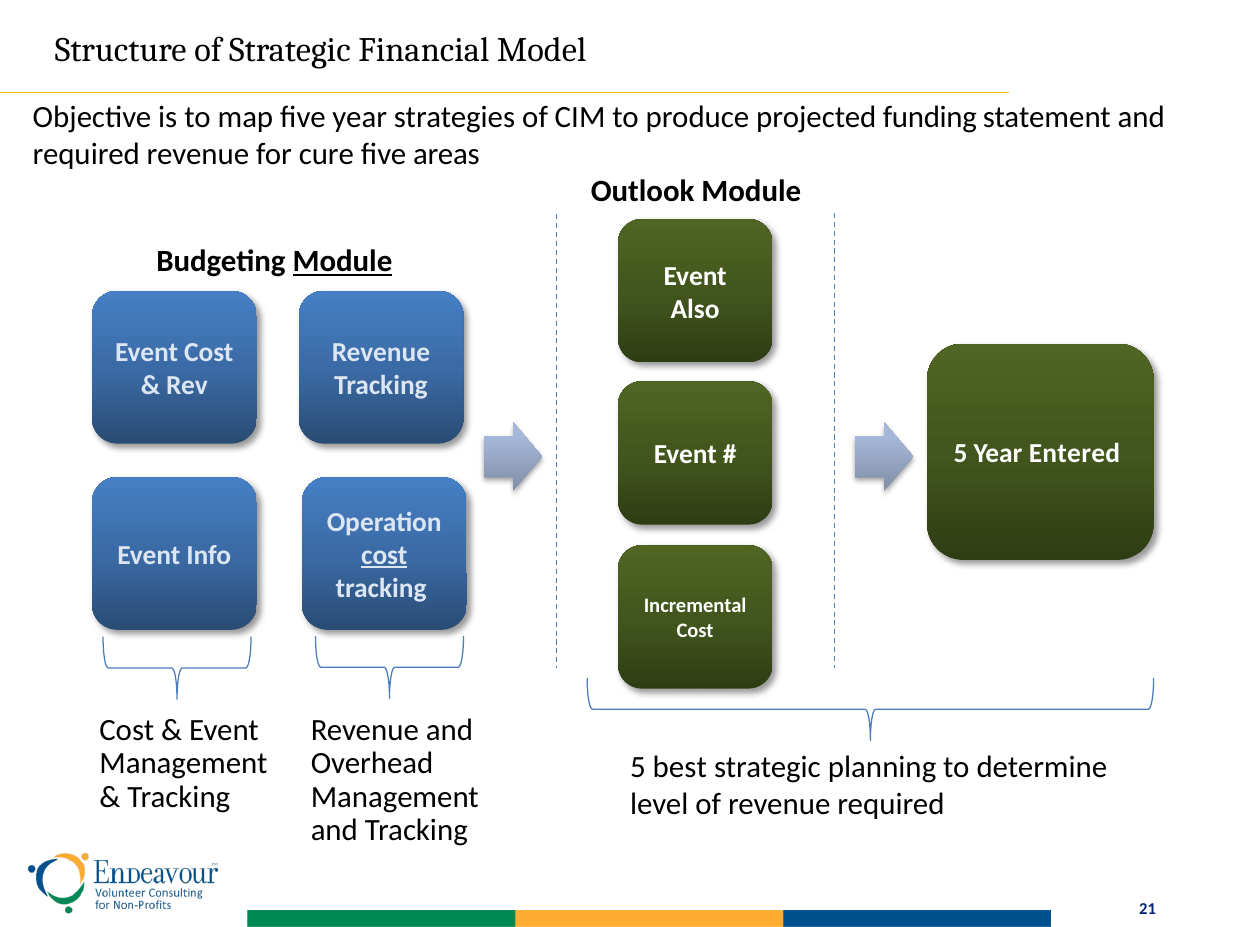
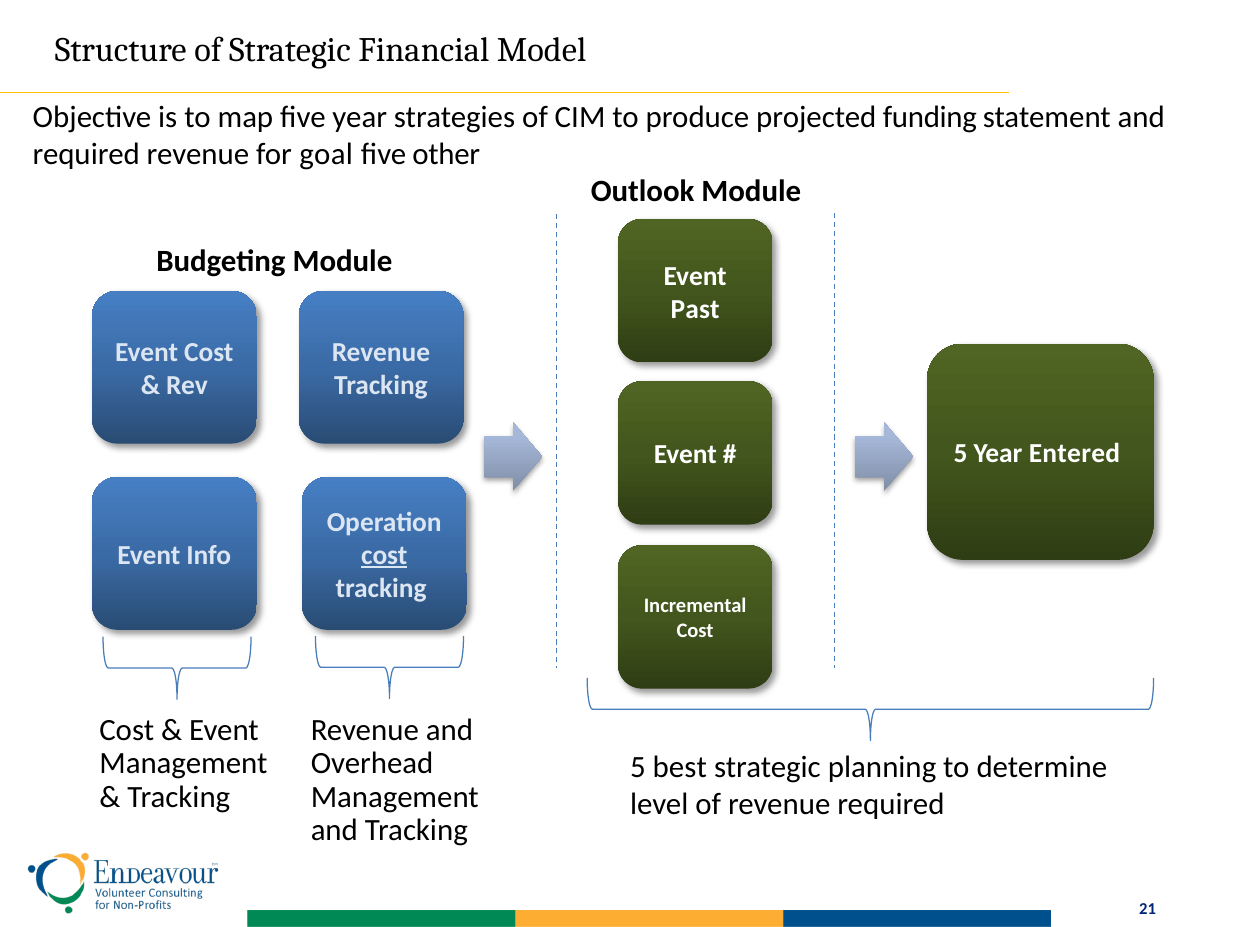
cure: cure -> goal (326, 154)
areas: areas -> other (446, 154)
Module underline: present -> none (342, 262)
Also: Also -> Past (695, 309)
